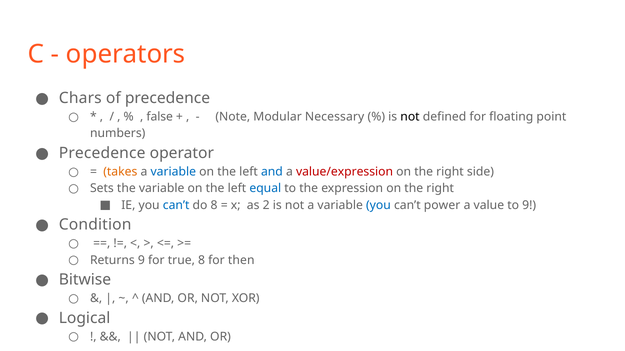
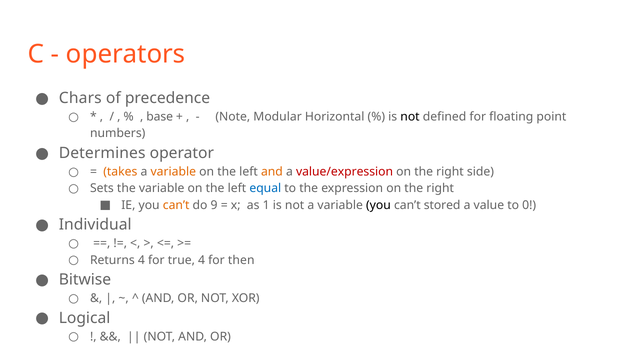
false: false -> base (160, 117)
Necessary: Necessary -> Horizontal (335, 117)
Precedence: Precedence -> Determines (102, 153)
variable colour: blue -> orange (173, 172)
and colour: blue -> orange (272, 172)
can’t colour: blue -> orange (176, 205)
do 8: 8 -> 9 (214, 205)
2: 2 -> 1 (266, 205)
you colour: blue -> black (378, 205)
power: power -> stored (442, 205)
to 9: 9 -> 0 (529, 205)
Condition: Condition -> Individual (95, 225)
Returns 9: 9 -> 4 (141, 261)
true 8: 8 -> 4 (202, 261)
